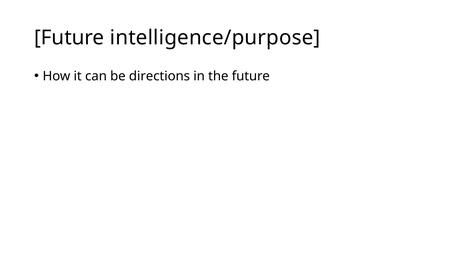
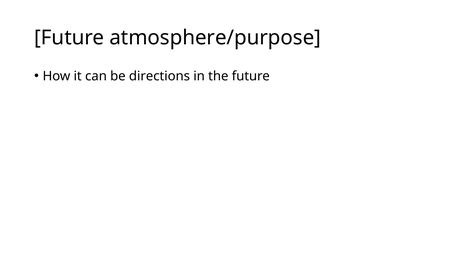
intelligence/purpose: intelligence/purpose -> atmosphere/purpose (215, 38)
